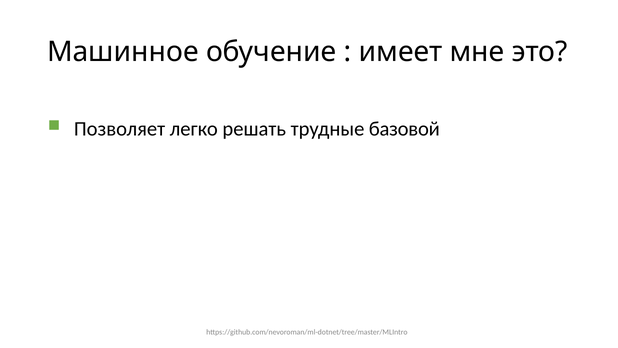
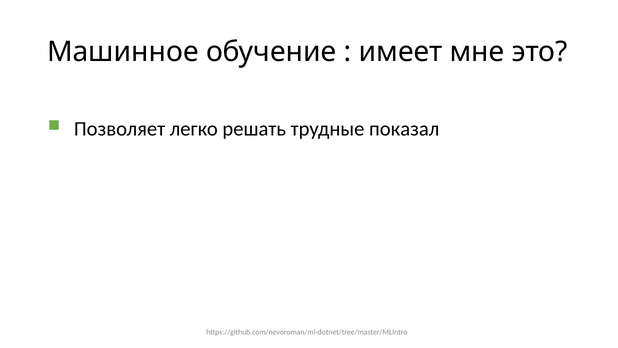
базовой: базовой -> показал (404, 129)
